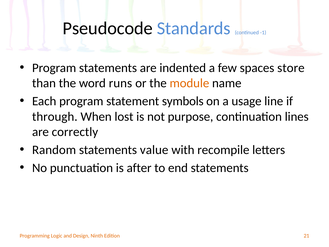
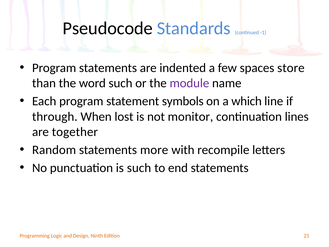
word runs: runs -> such (121, 83)
module colour: orange -> purple (189, 83)
usage: usage -> which (247, 101)
purpose: purpose -> monitor (190, 116)
correctly: correctly -> together (75, 132)
value: value -> more (154, 150)
is after: after -> such (139, 168)
